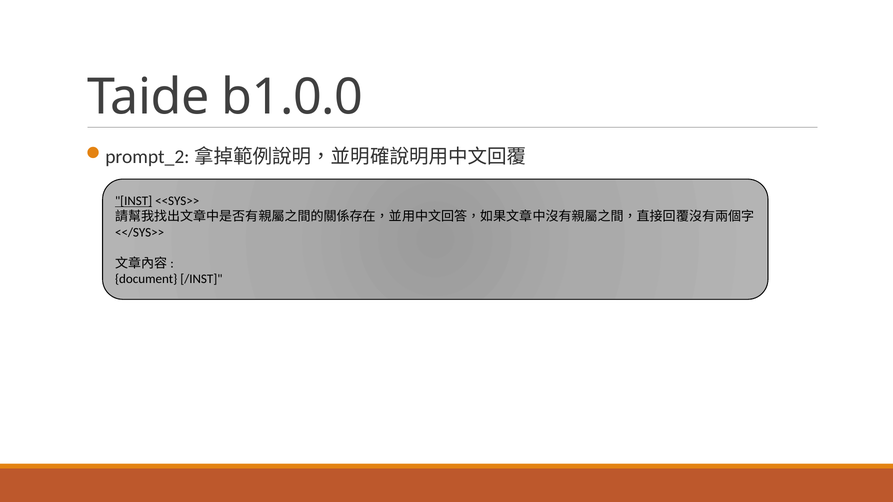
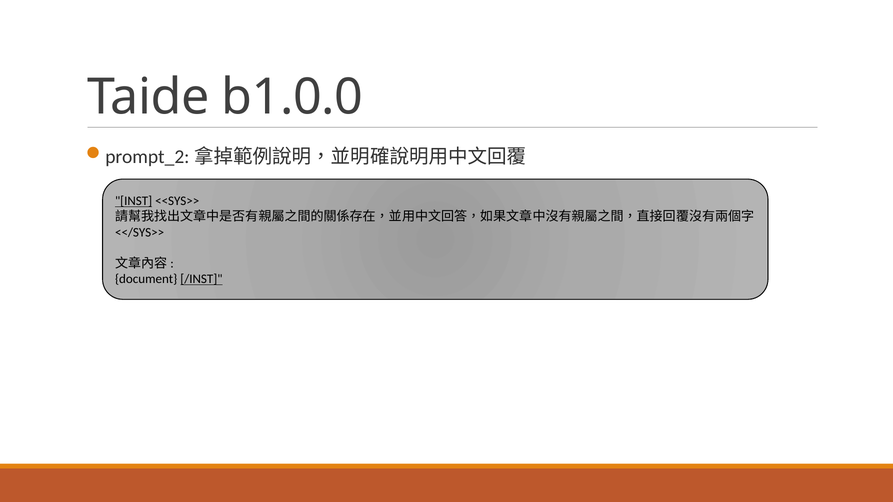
/INST underline: none -> present (201, 279)
